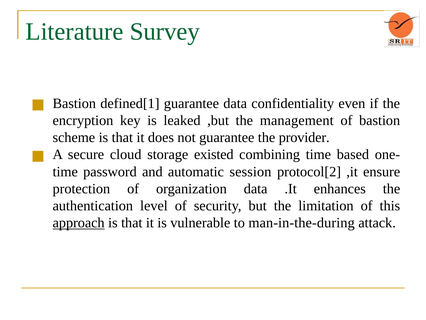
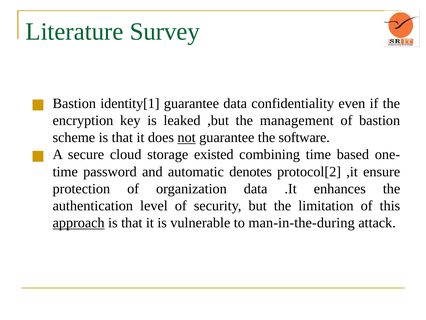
defined[1: defined[1 -> identity[1 (130, 103)
not underline: none -> present (187, 137)
provider: provider -> software (304, 137)
session: session -> denotes (251, 171)
